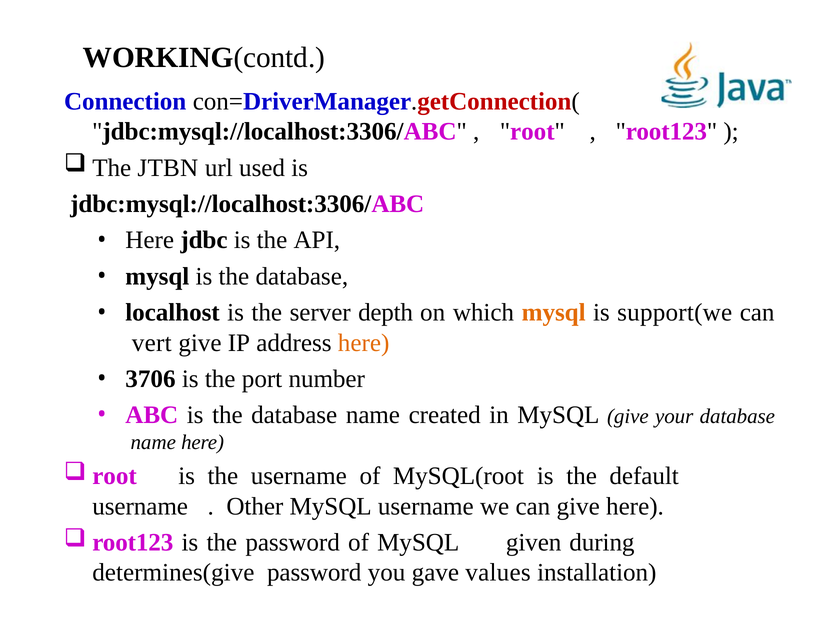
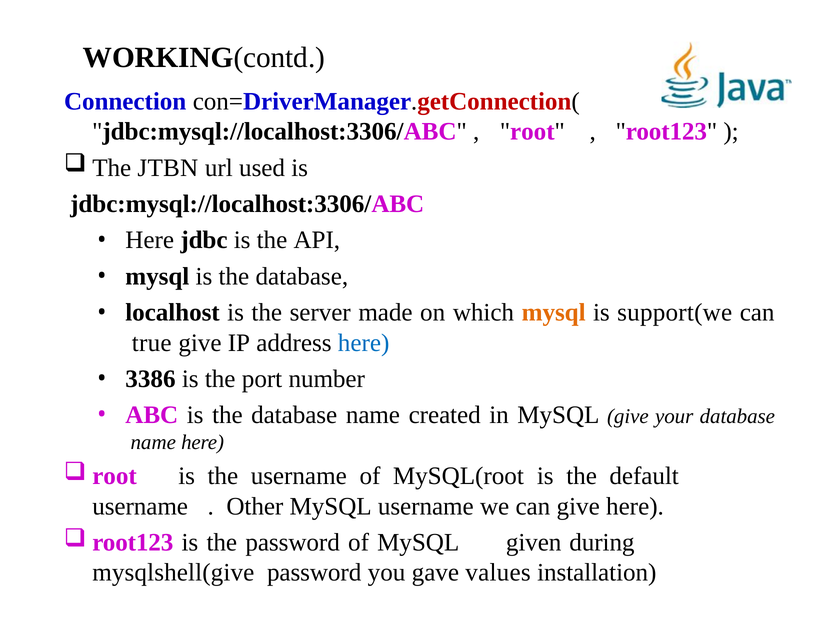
depth: depth -> made (385, 312)
vert: vert -> true (152, 343)
here colour: orange -> blue (364, 343)
3706: 3706 -> 3386 (150, 379)
determines(give: determines(give -> mysqlshell(give (173, 572)
